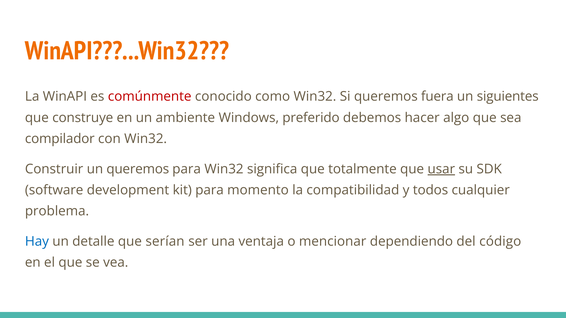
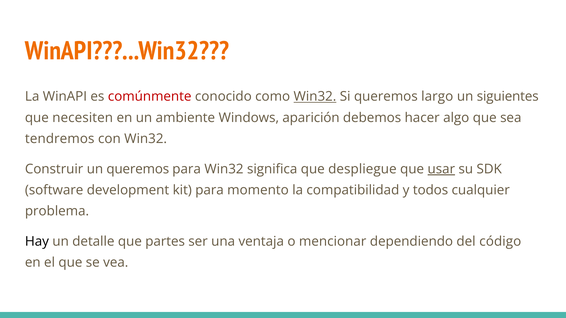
Win32 underline: none -> present (315, 97)
fuera: fuera -> largo (437, 97)
construye: construye -> necesiten (83, 118)
preferido: preferido -> aparición (311, 118)
compilador: compilador -> tendremos (60, 139)
totalmente: totalmente -> despliegue (362, 169)
Hay colour: blue -> black (37, 242)
serían: serían -> partes (165, 242)
